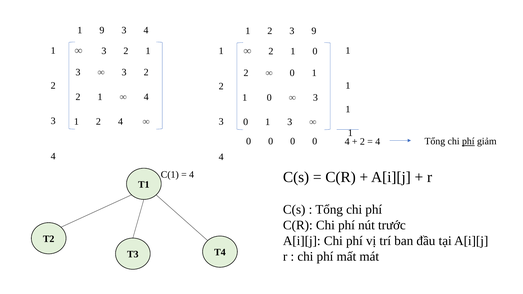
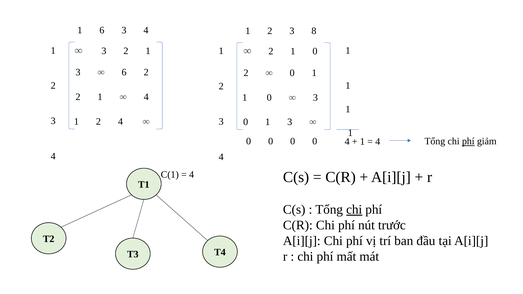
1 9: 9 -> 6 (102, 30)
3 9: 9 -> 8 (314, 31)
3: 3 -> 6 (124, 72)
2: 2 -> 1 (362, 142)
chi underline: none -> present (354, 210)
